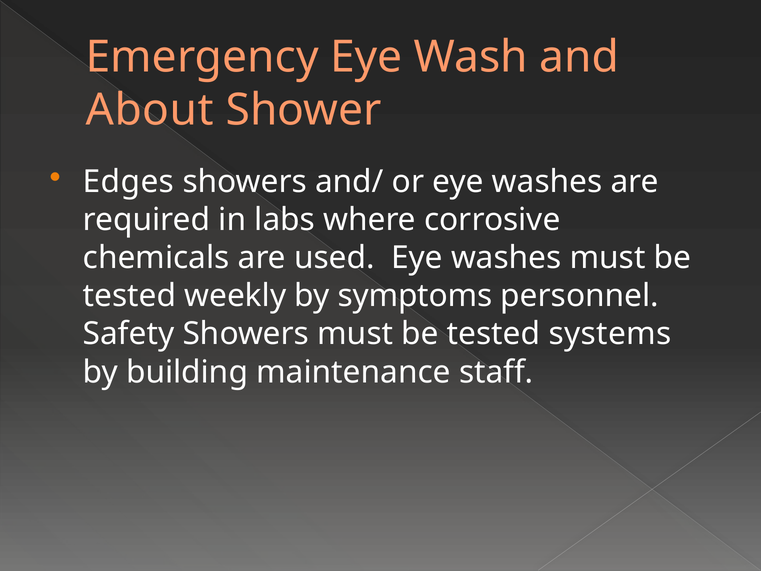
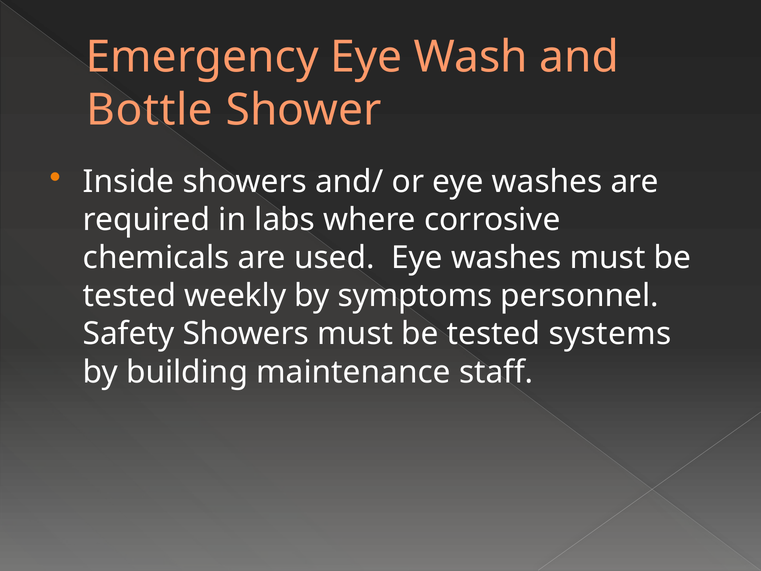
About: About -> Bottle (150, 110)
Edges: Edges -> Inside (129, 182)
